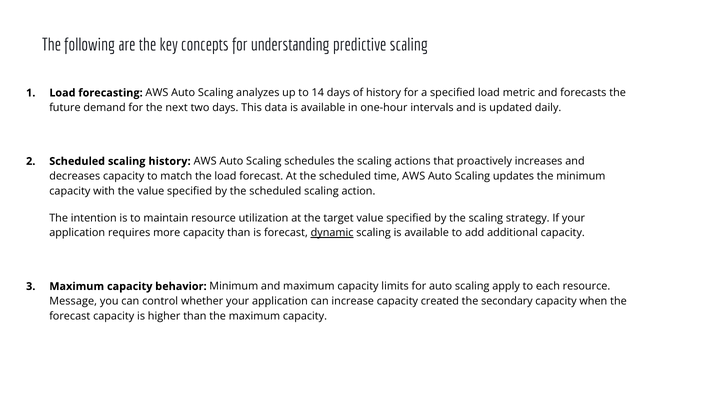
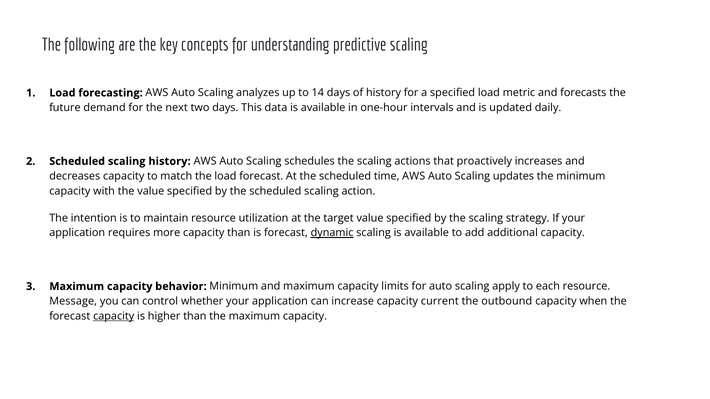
created: created -> current (440, 302)
secondary: secondary -> outbound (507, 302)
capacity underline: none -> present (114, 317)
